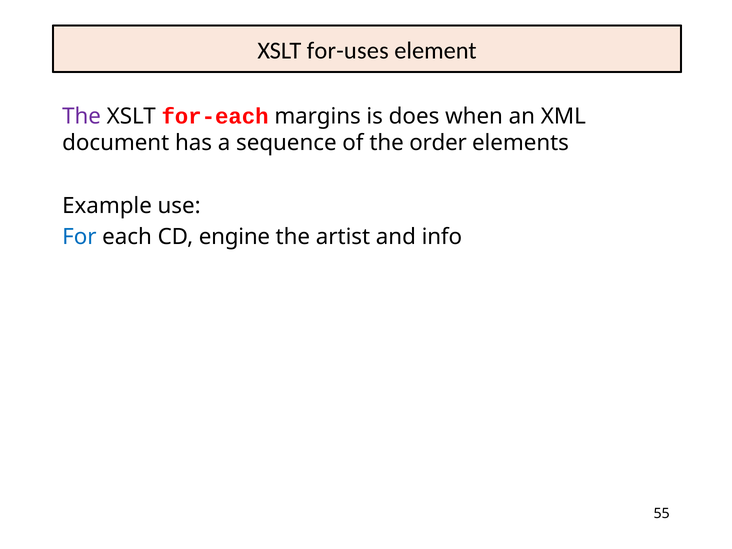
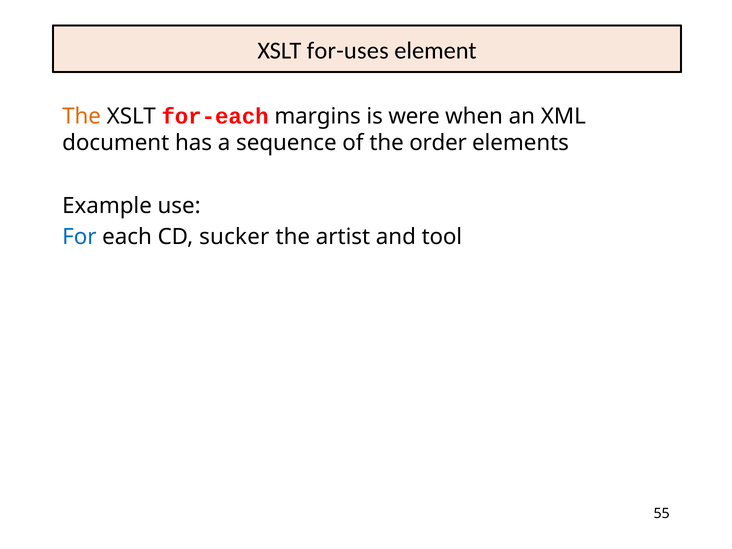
The colour: purple -> orange (82, 116)
does: does -> were (414, 116)
engine: engine -> sucker (234, 237)
info: info -> tool (442, 237)
